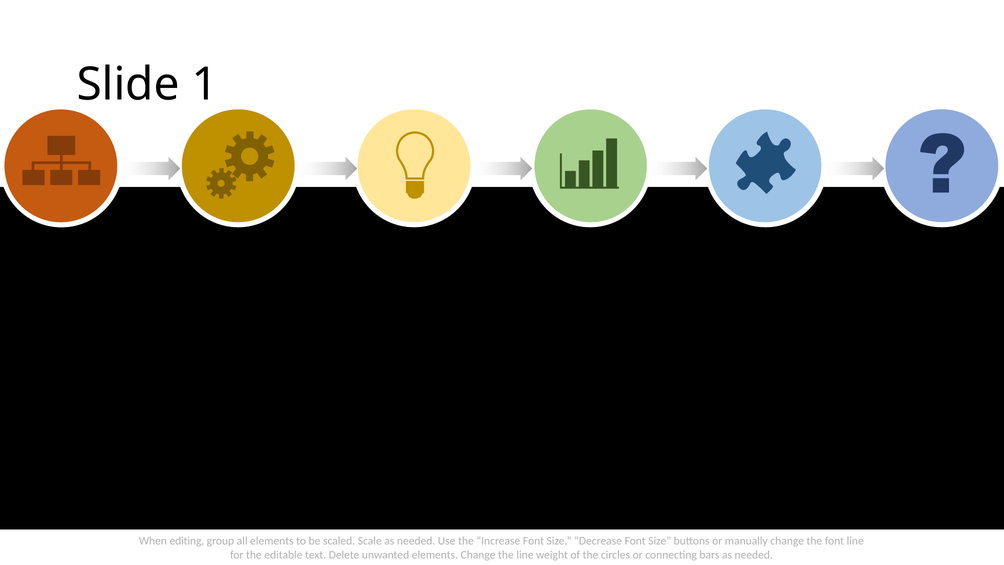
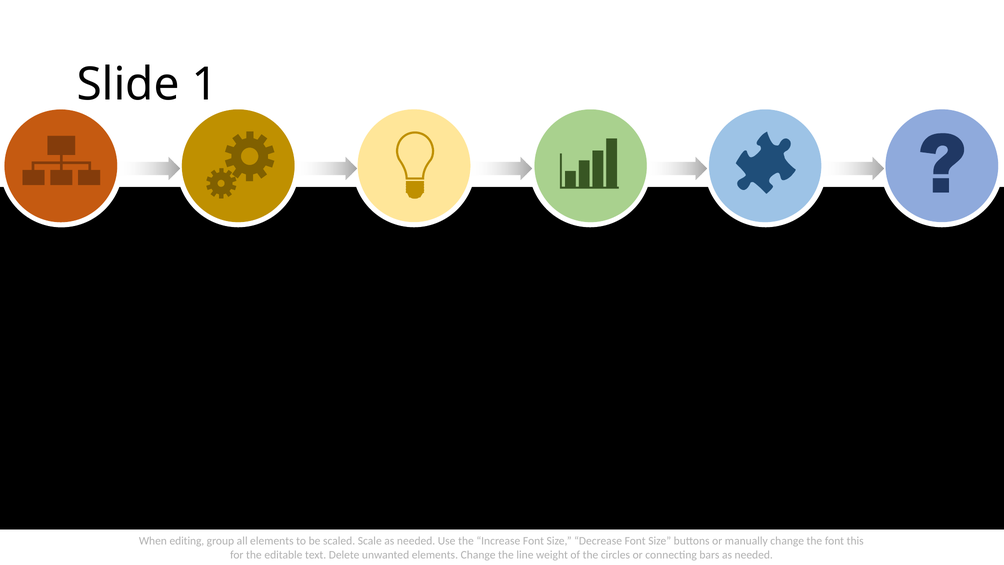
font line: line -> this (855, 541)
